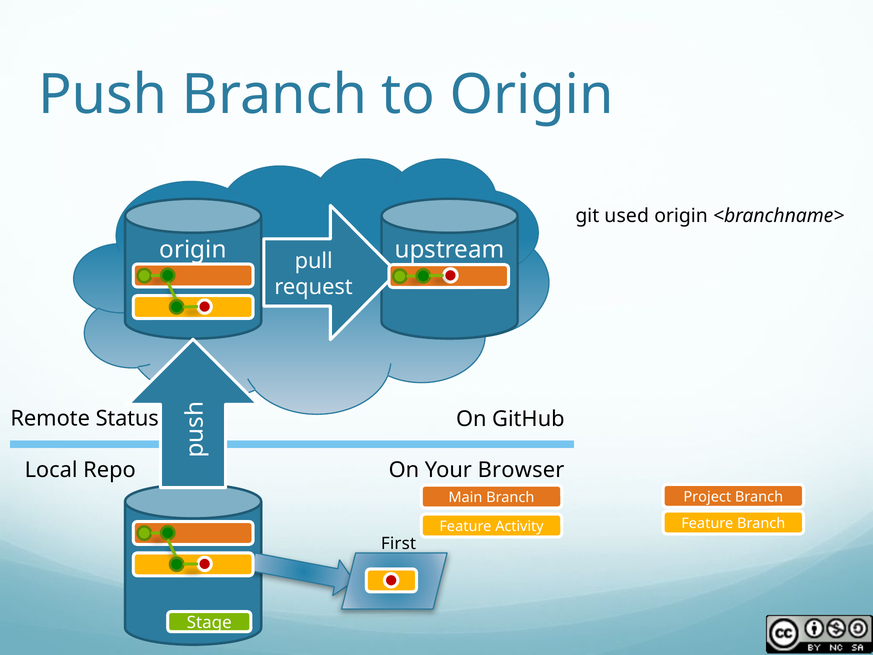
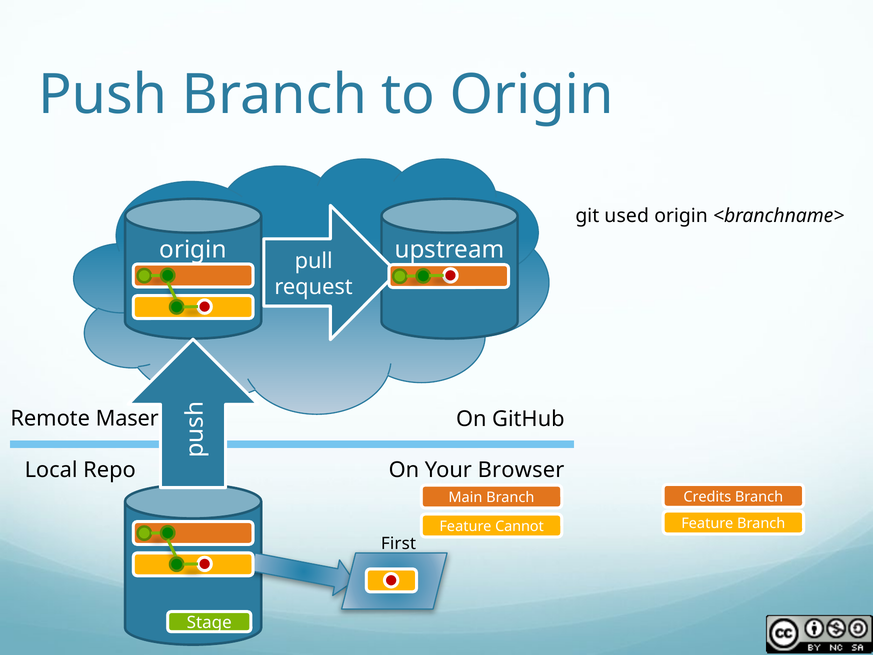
Status: Status -> Maser (127, 418)
Project: Project -> Credits (707, 497)
Activity: Activity -> Cannot (519, 526)
